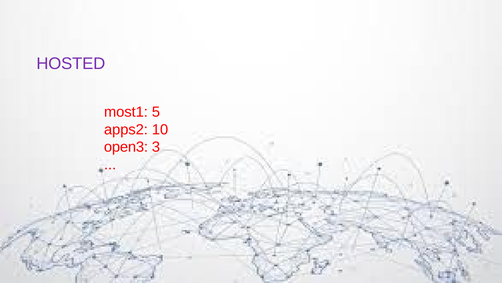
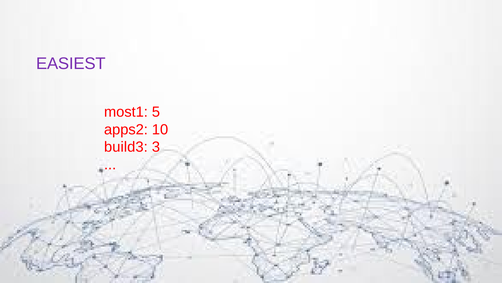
HOSTED: HOSTED -> EASIEST (71, 63)
open3: open3 -> build3 (126, 147)
